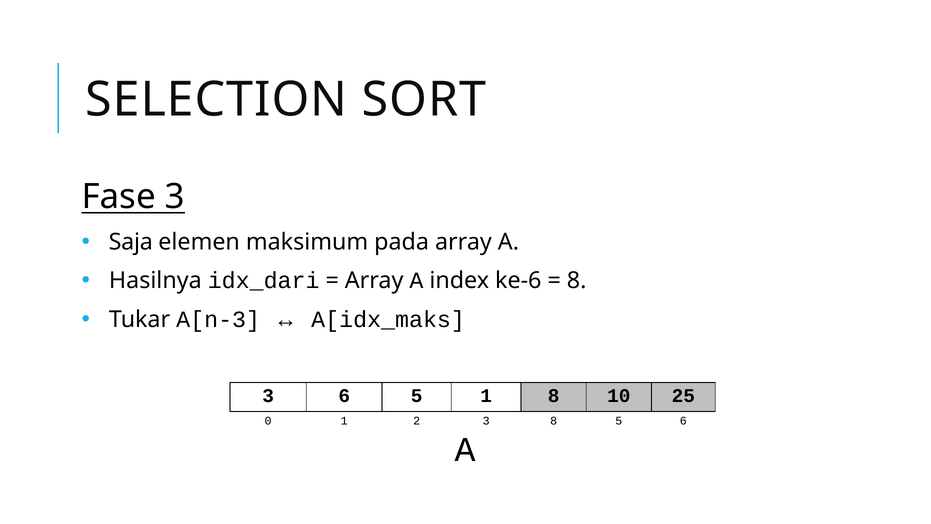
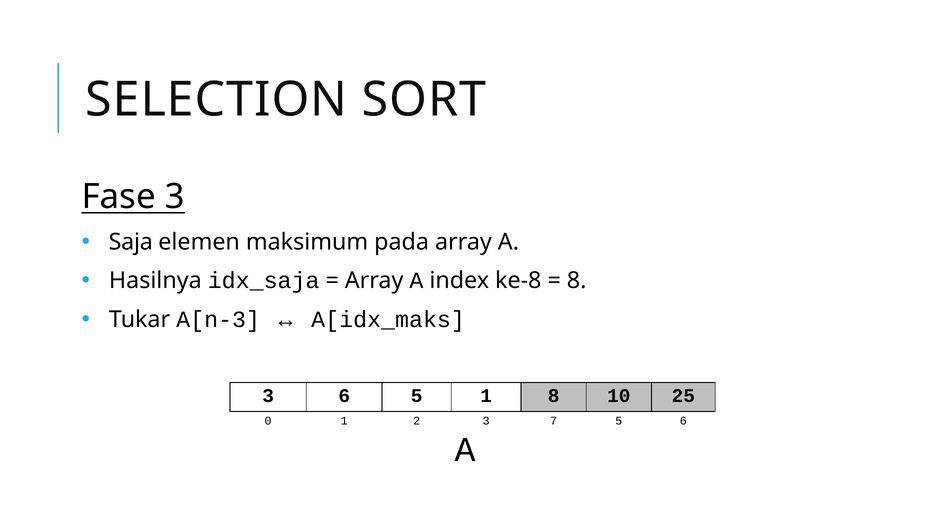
idx_dari: idx_dari -> idx_saja (264, 280)
ke-6: ke-6 -> ke-8 (518, 280)
3 8: 8 -> 7 (554, 421)
